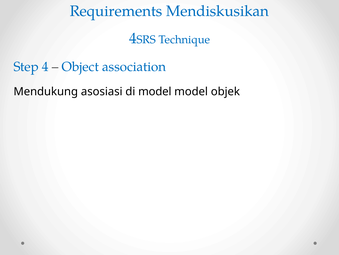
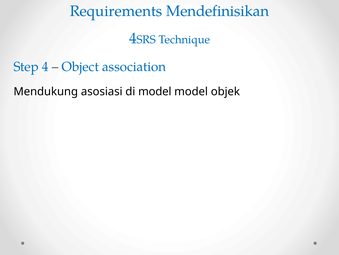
Mendiskusikan: Mendiskusikan -> Mendefinisikan (218, 11)
